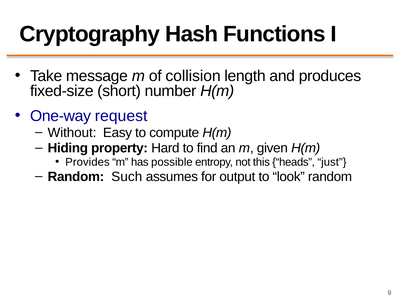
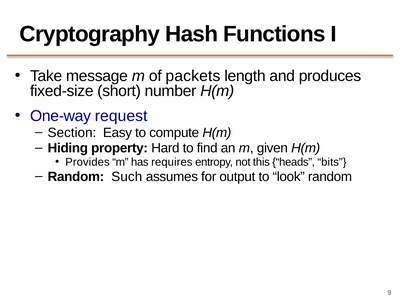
collision: collision -> packets (193, 76)
Without: Without -> Section (72, 133)
possible: possible -> requires (172, 162)
just: just -> bits (332, 162)
